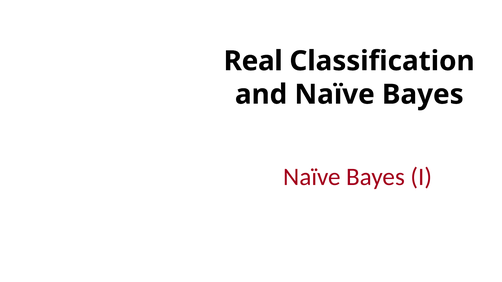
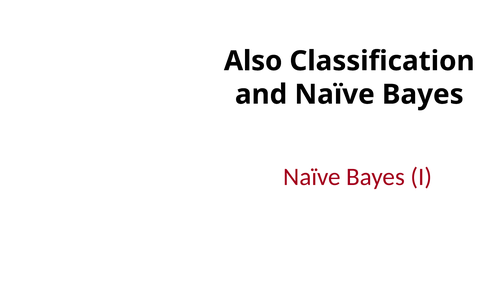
Real: Real -> Also (253, 61)
